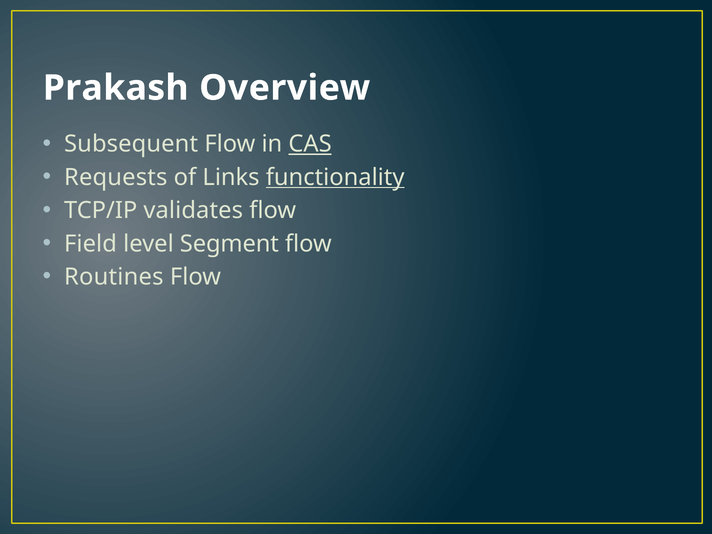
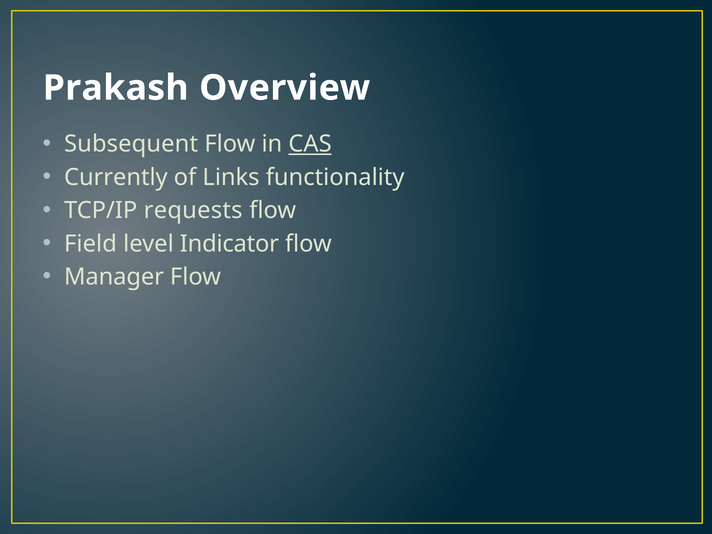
Requests: Requests -> Currently (116, 177)
functionality underline: present -> none (335, 177)
validates: validates -> requests (193, 211)
Segment: Segment -> Indicator (229, 244)
Routines: Routines -> Manager (114, 277)
